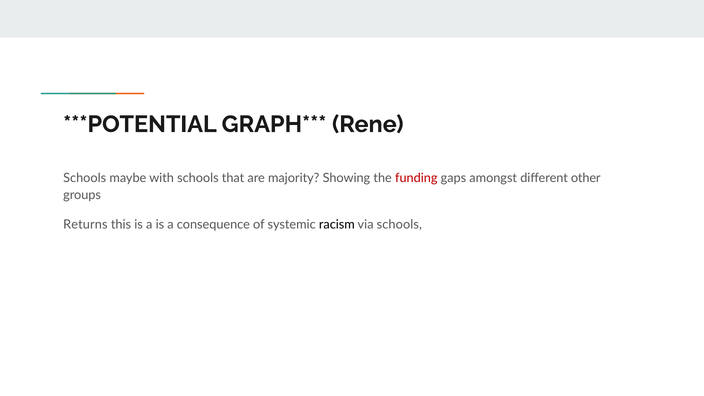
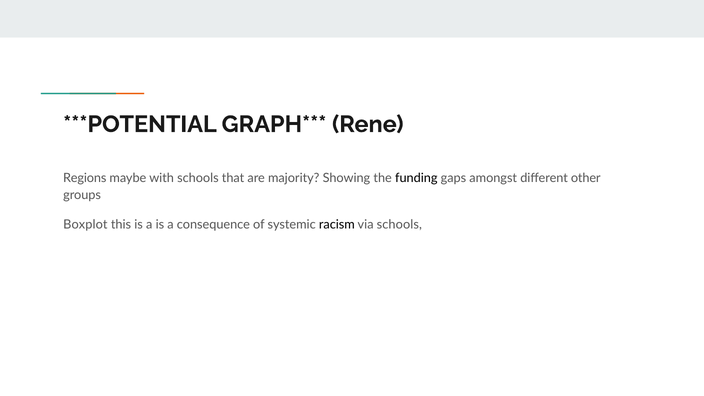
Schools: Schools -> Regions (85, 178)
funding colour: red -> black (416, 178)
Returns: Returns -> Boxplot (85, 224)
